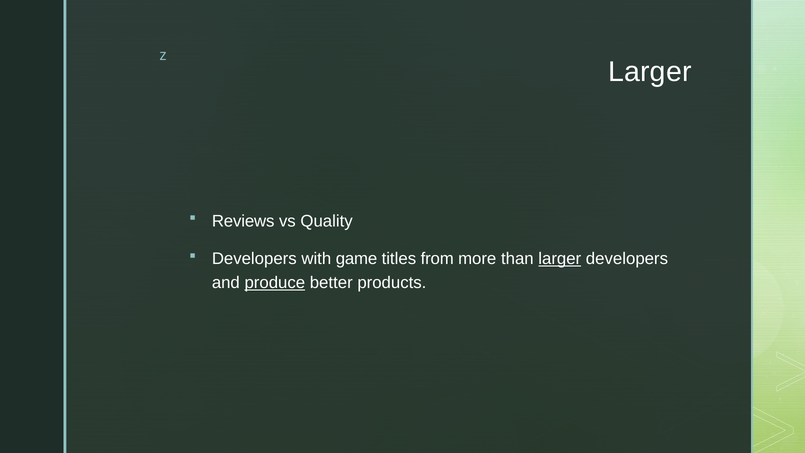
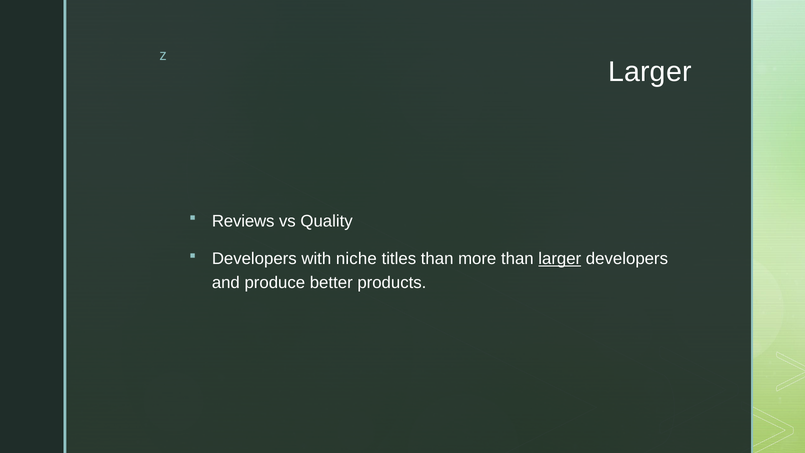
game: game -> niche (356, 259)
titles from: from -> than (437, 259)
produce underline: present -> none (275, 283)
